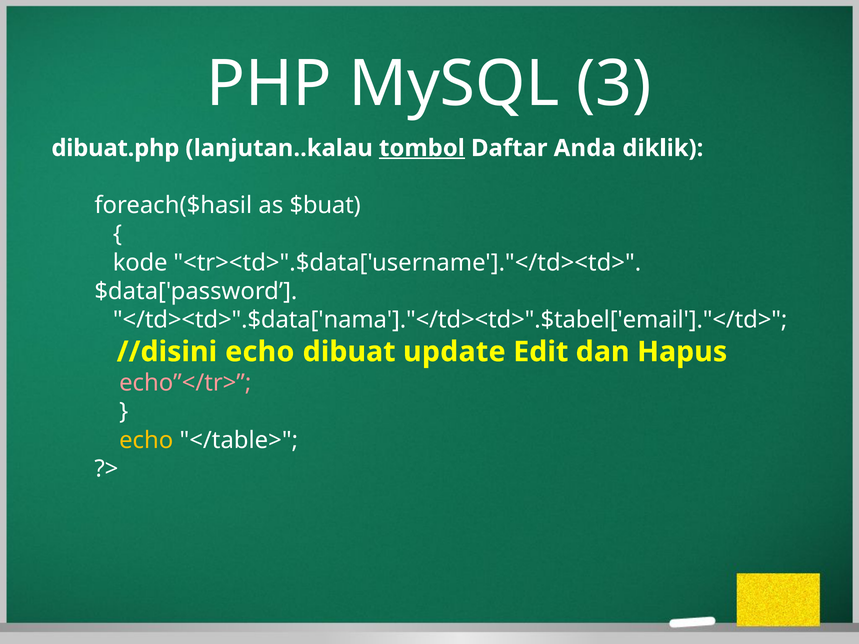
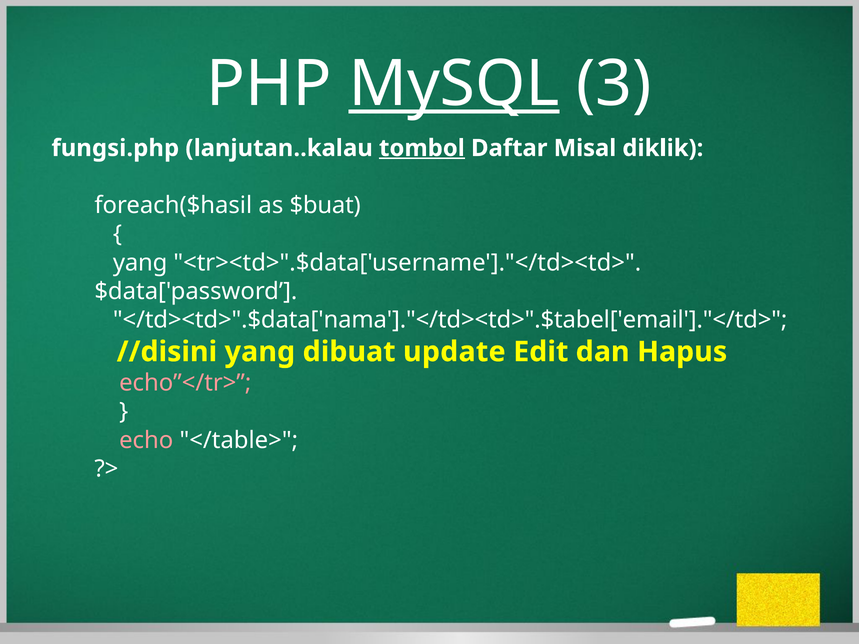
MySQL underline: none -> present (454, 84)
dibuat.php: dibuat.php -> fungsi.php (115, 148)
Anda: Anda -> Misal (585, 148)
kode: kode -> yang (140, 263)
//disini echo: echo -> yang (260, 352)
echo colour: yellow -> pink (146, 440)
